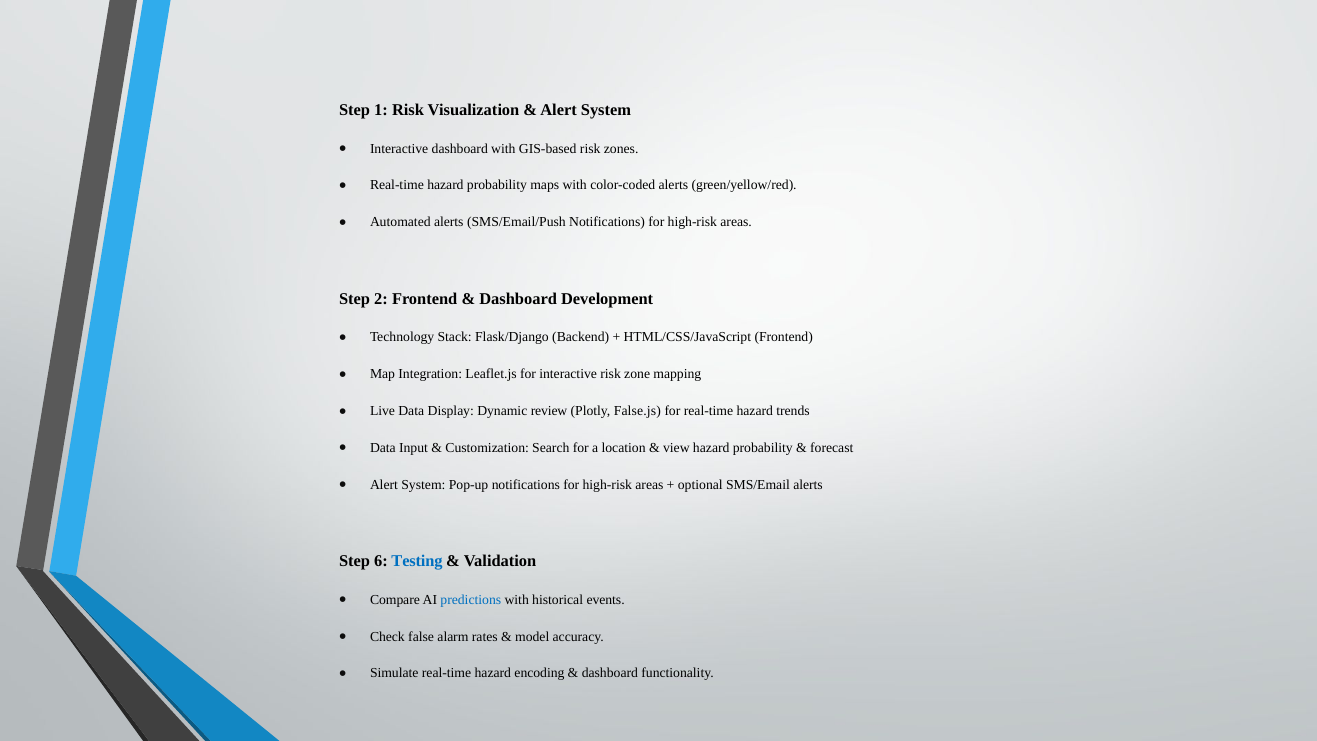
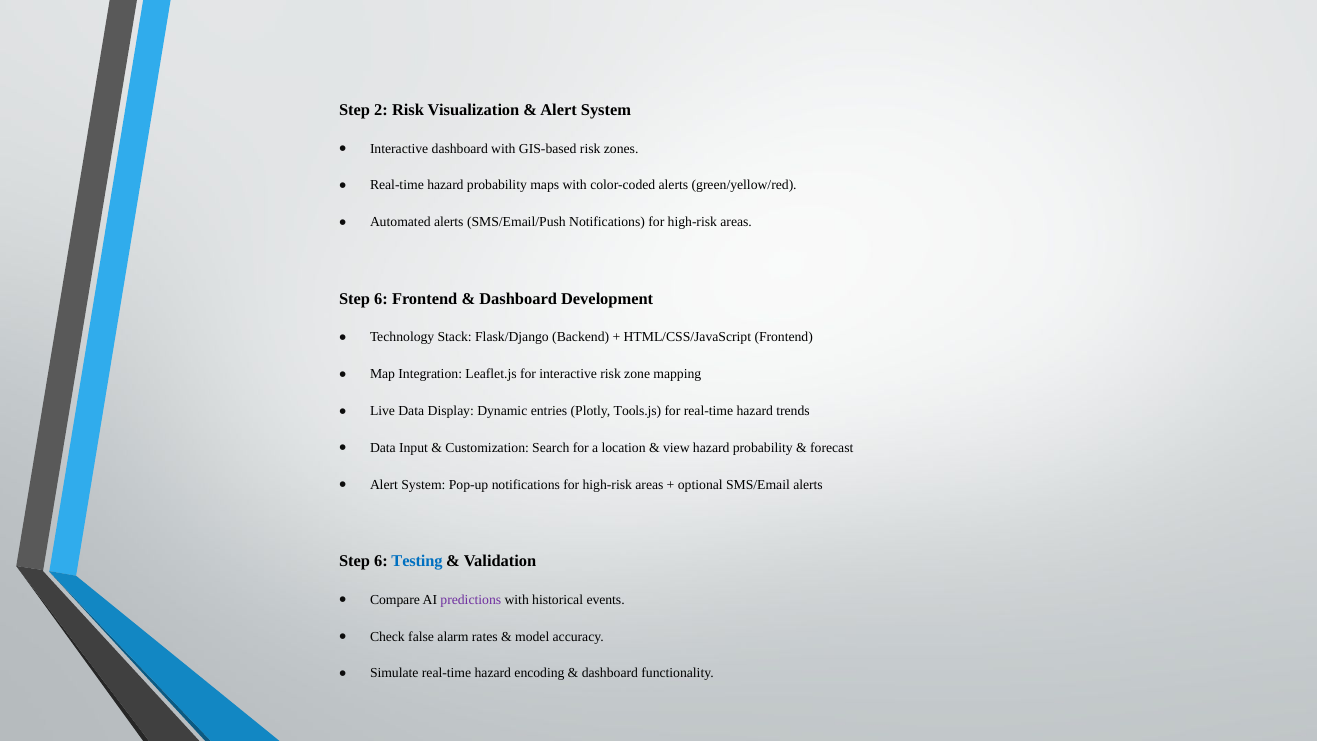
1: 1 -> 2 (381, 110)
2: 2 -> 6 (381, 299)
review: review -> entries (549, 411)
False.js: False.js -> Tools.js (637, 411)
predictions colour: blue -> purple (471, 600)
